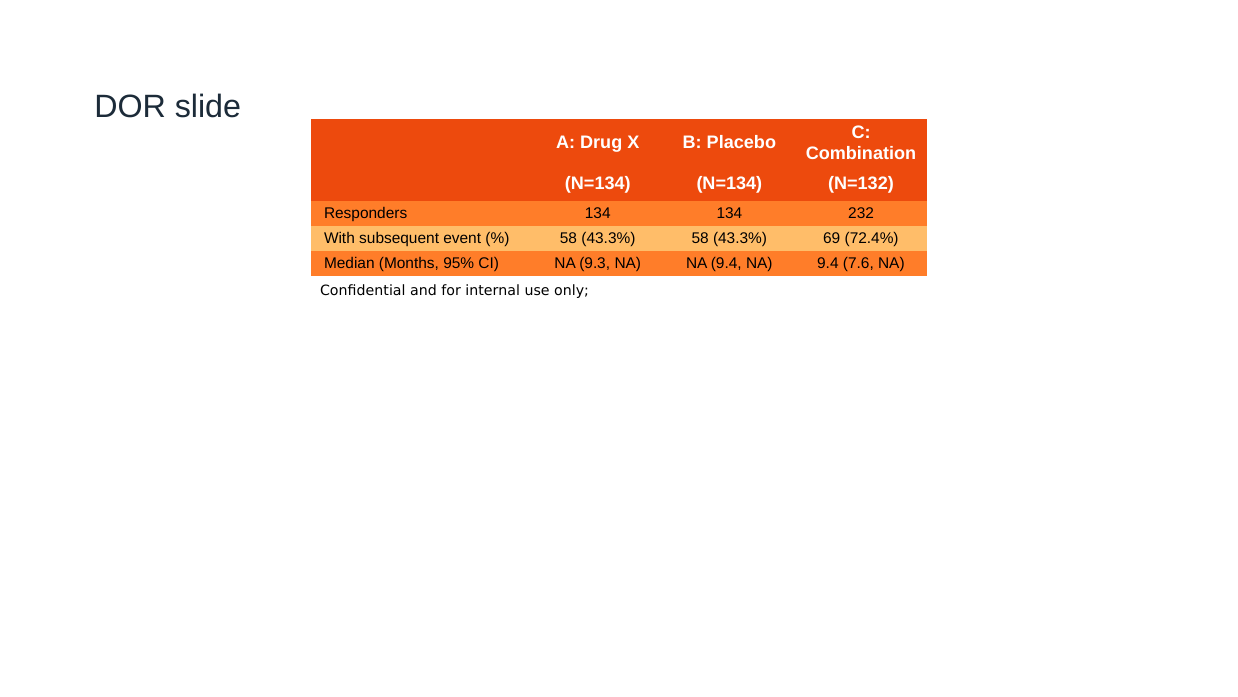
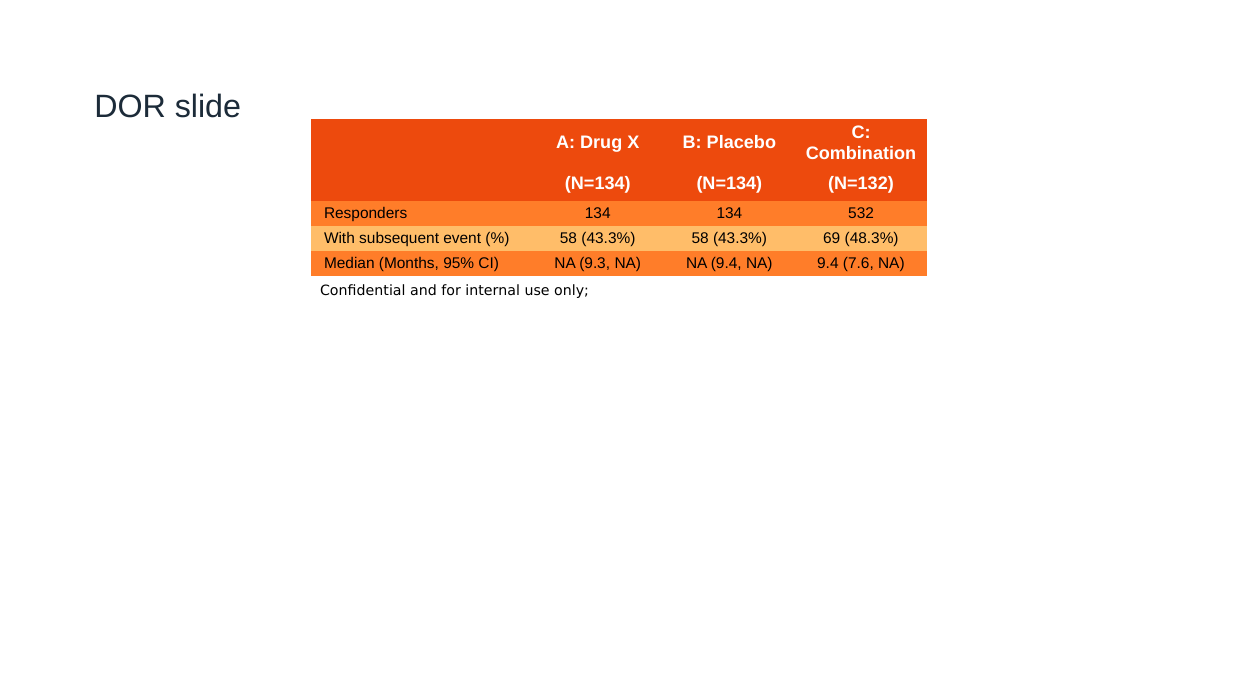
232: 232 -> 532 (861, 213)
72.4%: 72.4% -> 48.3% (872, 238)
